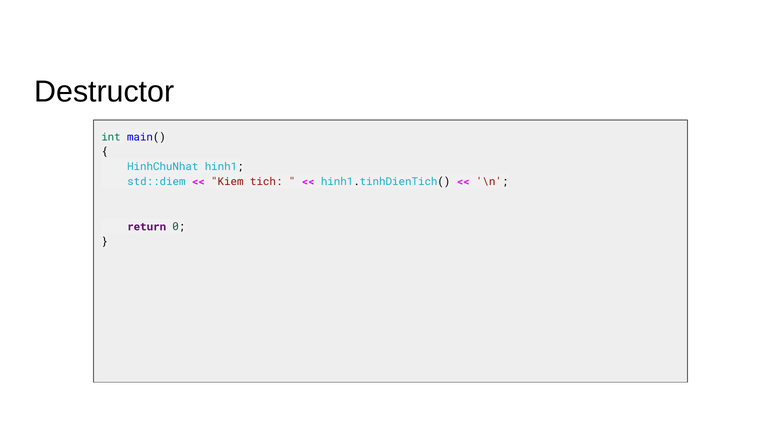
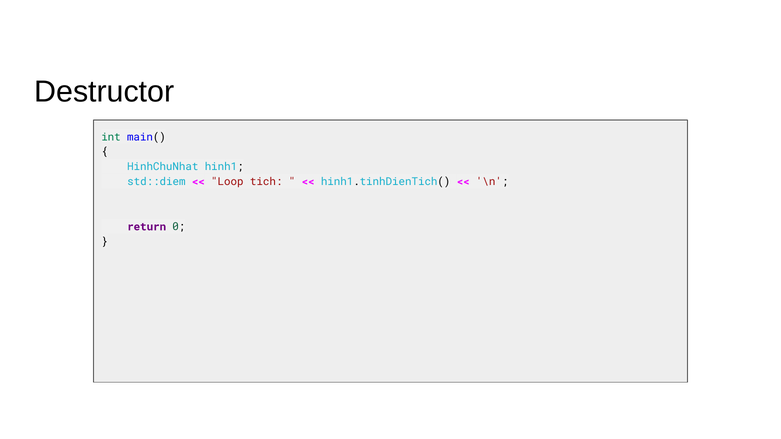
Kiem: Kiem -> Loop (227, 182)
